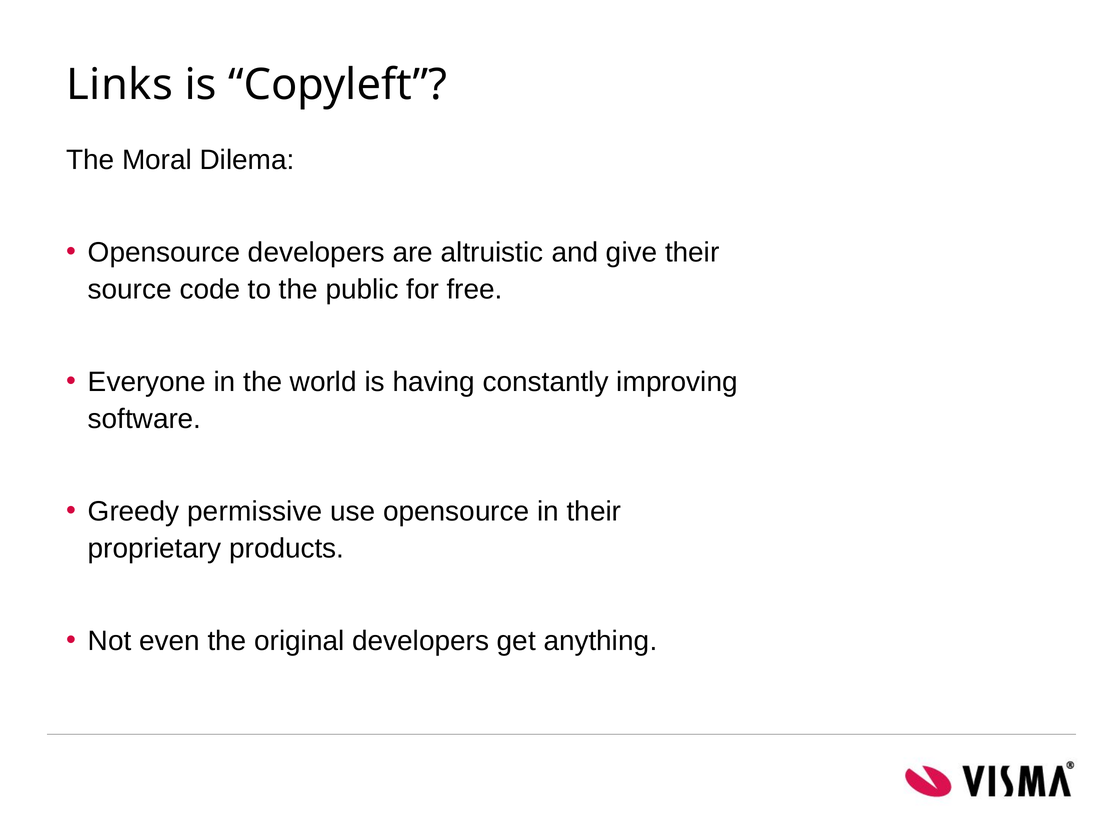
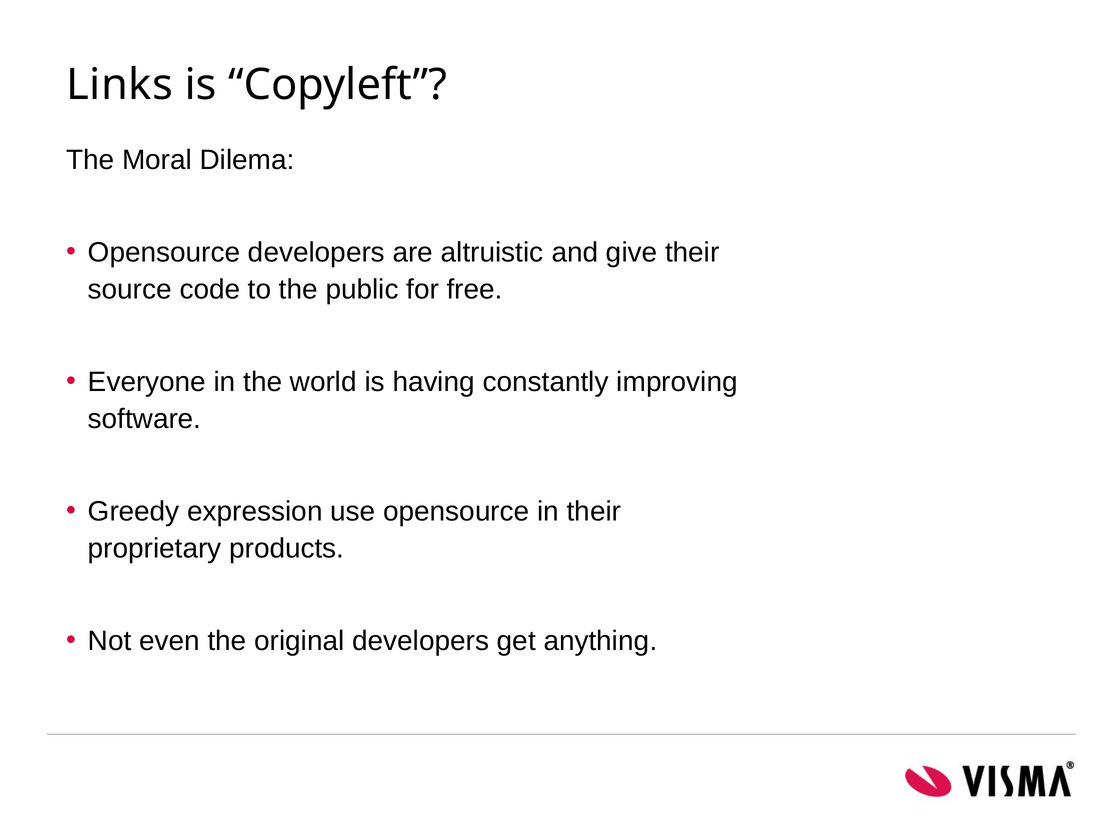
permissive: permissive -> expression (255, 512)
